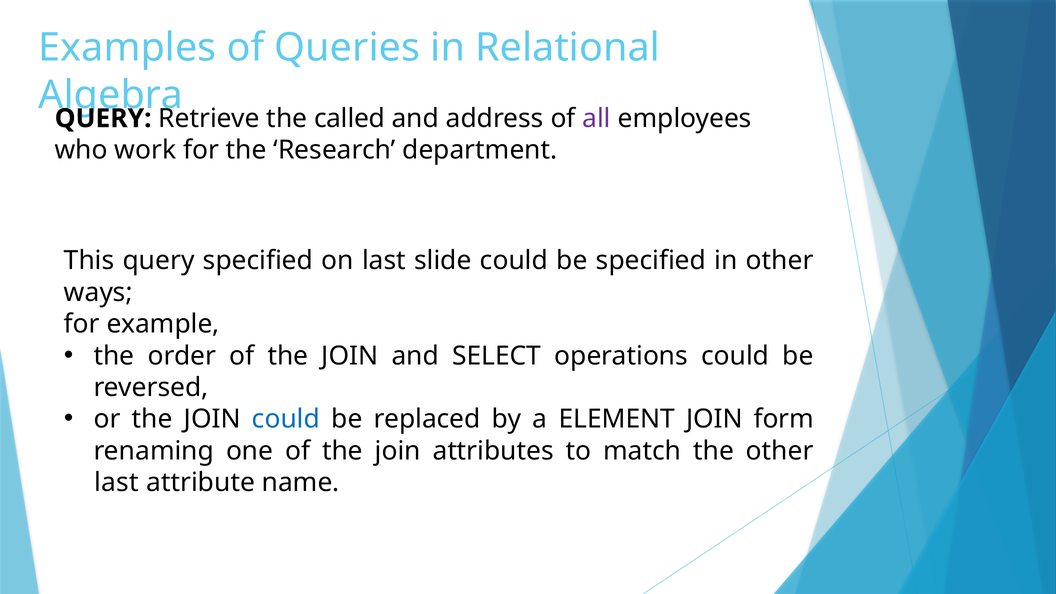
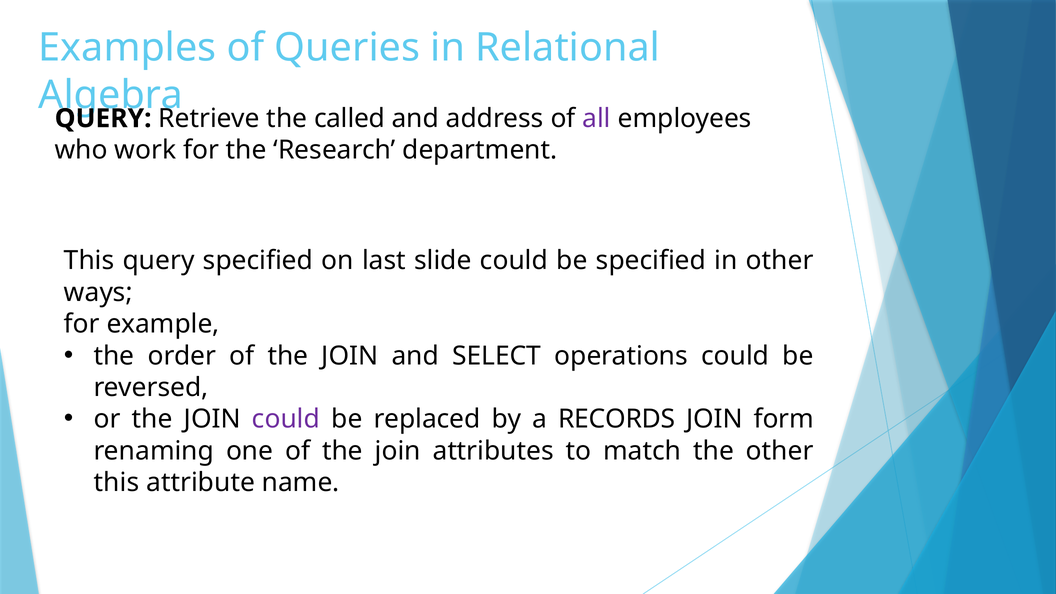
could colour: blue -> purple (286, 419)
ELEMENT: ELEMENT -> RECORDS (617, 419)
last: last -> this (117, 483)
